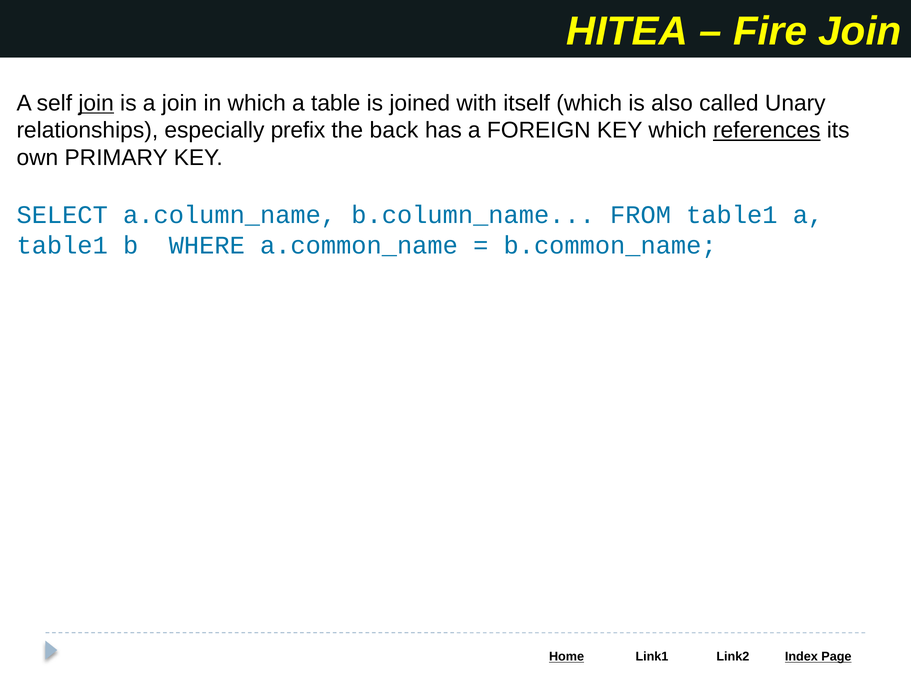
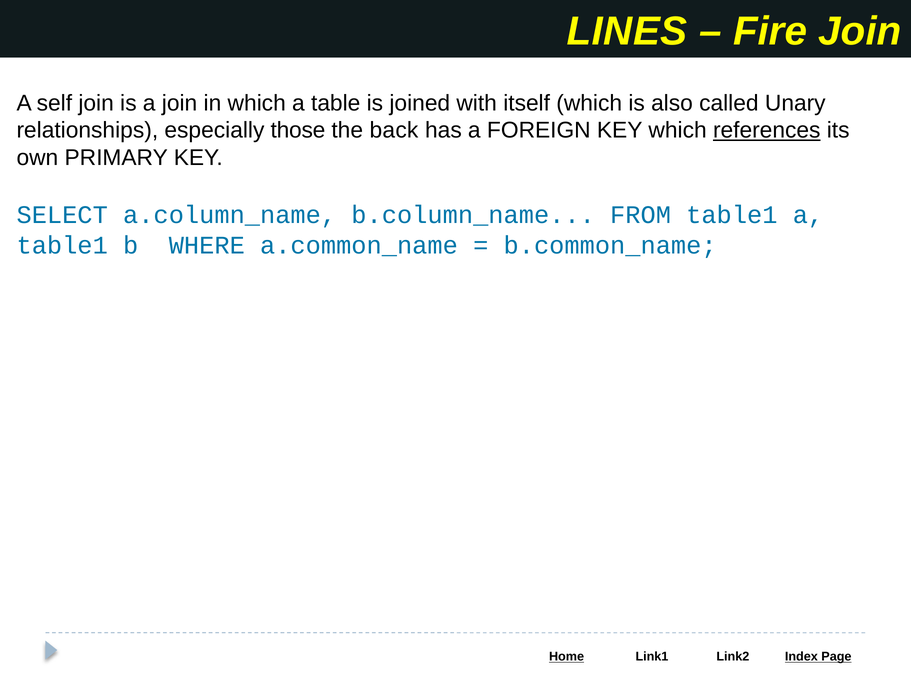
HITEA: HITEA -> LINES (627, 32)
join underline: present -> none (96, 103)
prefix: prefix -> those (298, 131)
